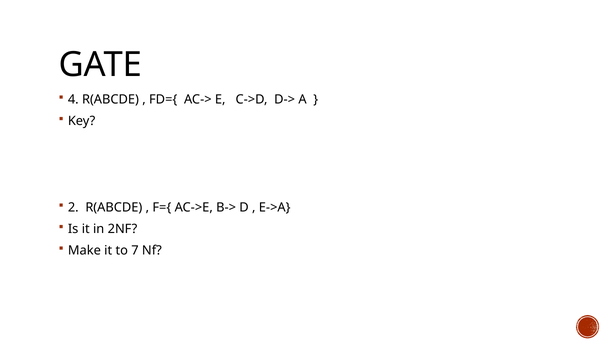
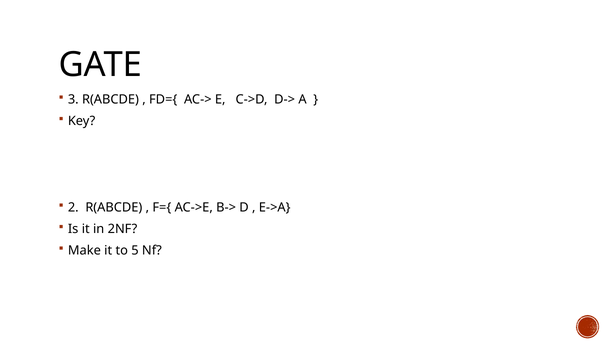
4: 4 -> 3 (73, 99)
7: 7 -> 5 (135, 250)
